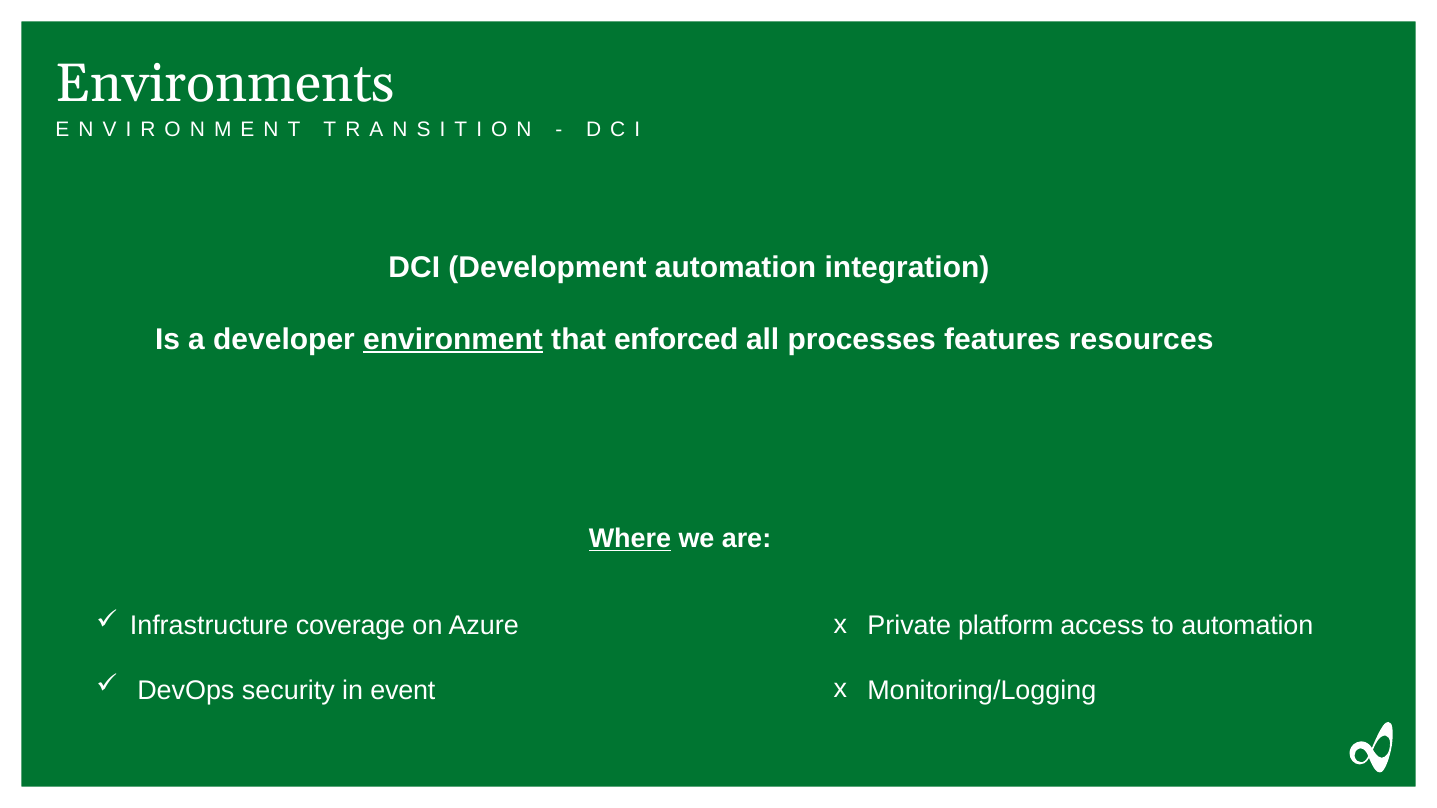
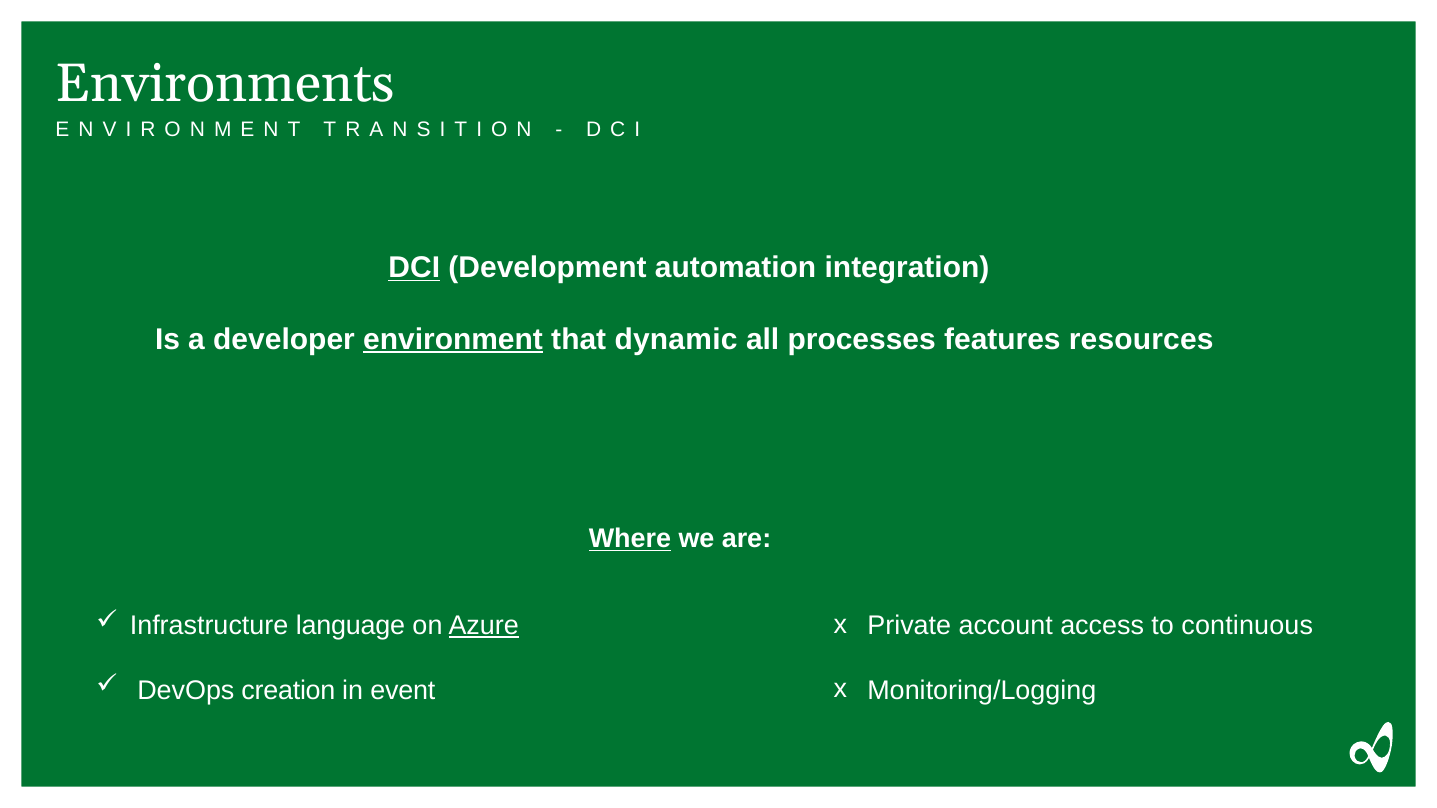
DCI underline: none -> present (414, 268)
enforced: enforced -> dynamic (676, 340)
coverage: coverage -> language (351, 626)
Azure underline: none -> present (484, 626)
platform: platform -> account (1006, 626)
to automation: automation -> continuous (1247, 626)
security: security -> creation (288, 691)
